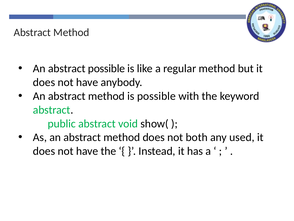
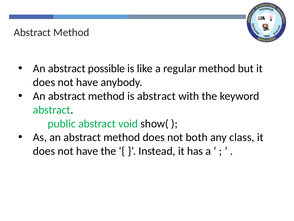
is possible: possible -> abstract (156, 96)
used: used -> class (242, 137)
